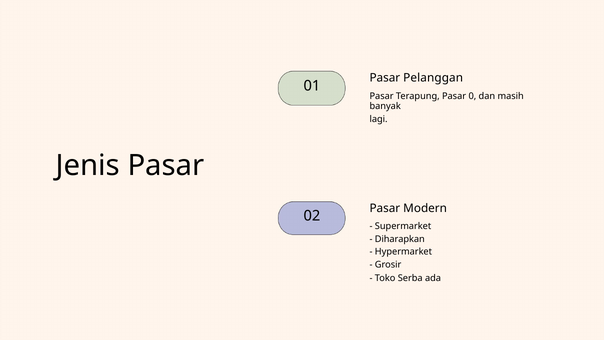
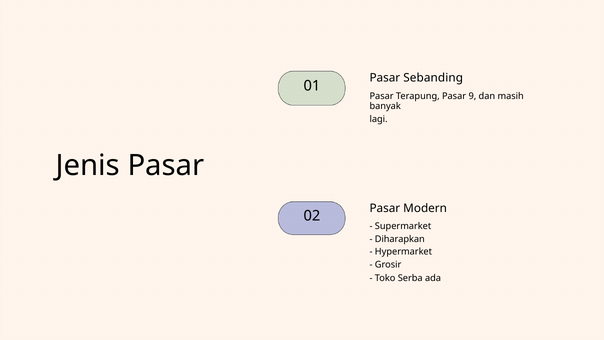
Pelanggan: Pelanggan -> Sebanding (433, 78)
0: 0 -> 9 (472, 96)
